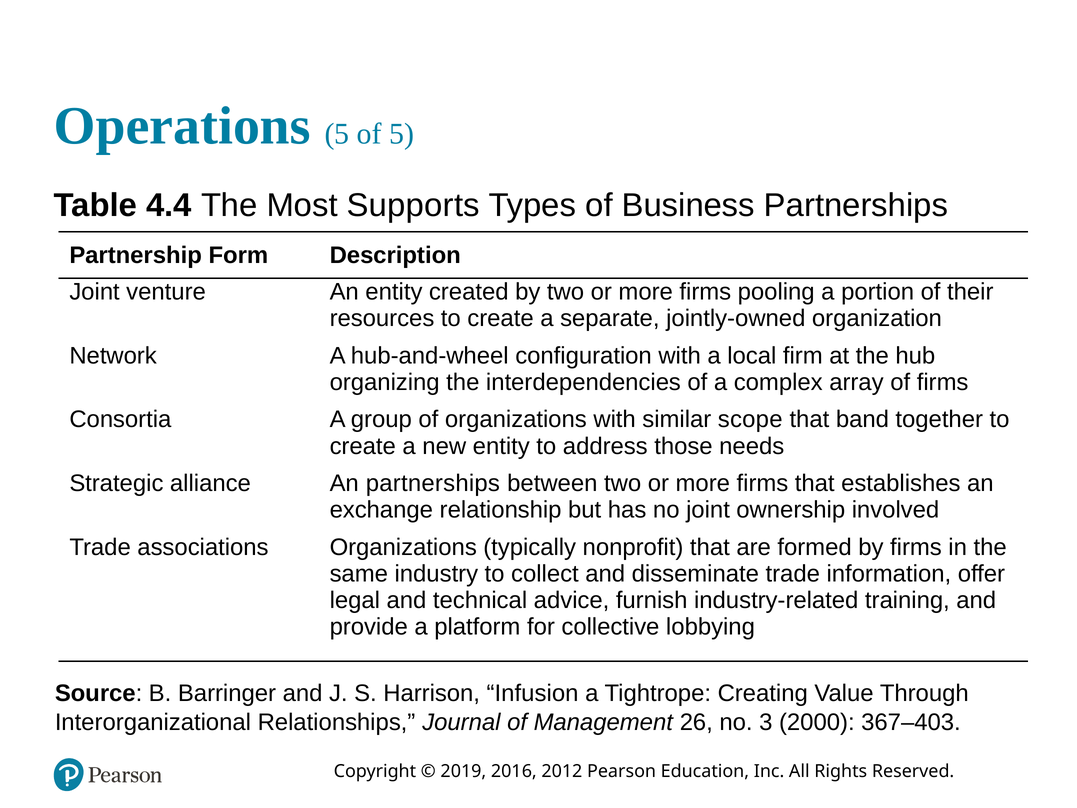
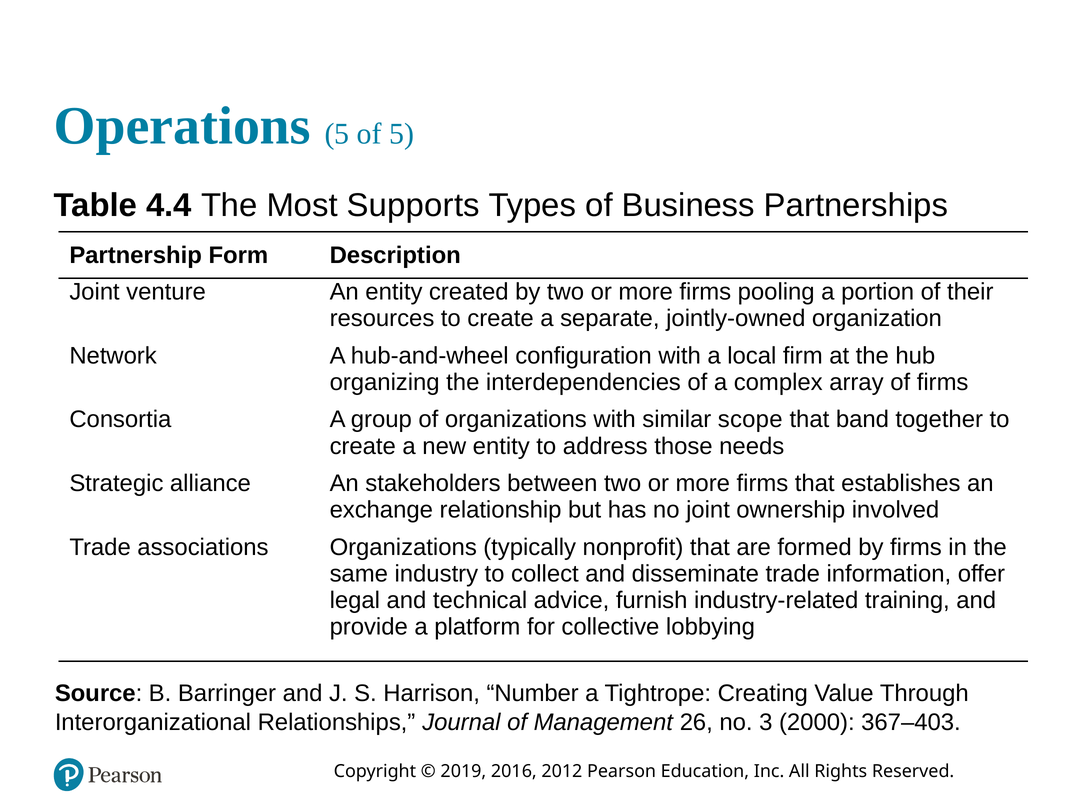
An partnerships: partnerships -> stakeholders (433, 483)
Infusion: Infusion -> Number (533, 693)
